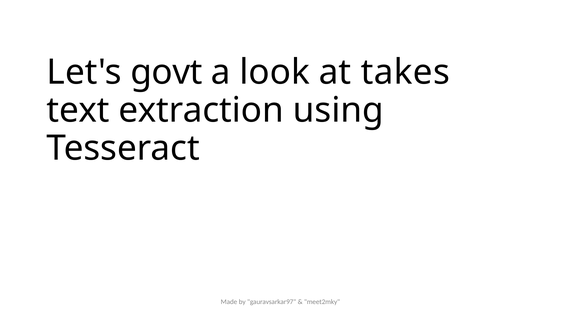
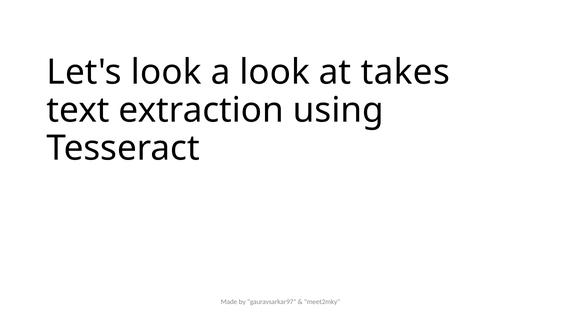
Let's govt: govt -> look (166, 72)
